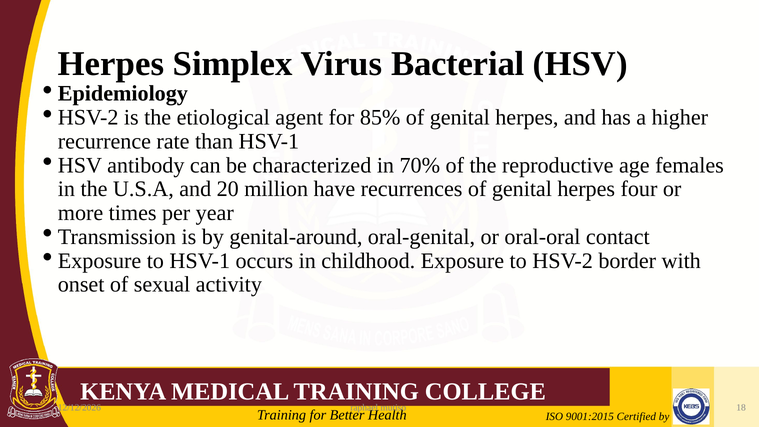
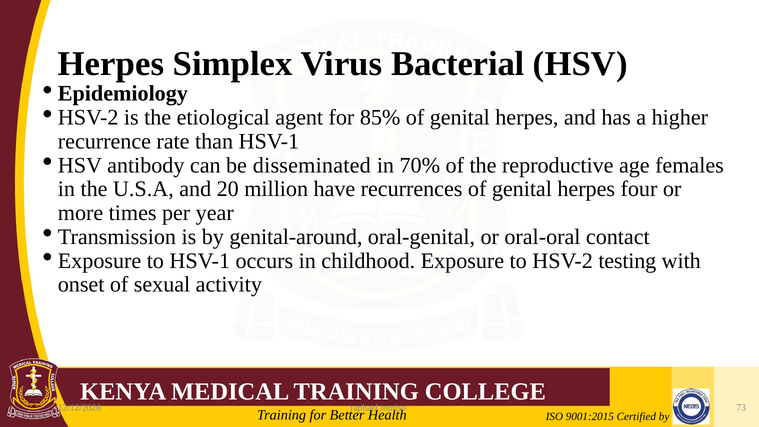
characterized: characterized -> disseminated (312, 165)
border: border -> testing (627, 261)
18: 18 -> 73 (741, 408)
